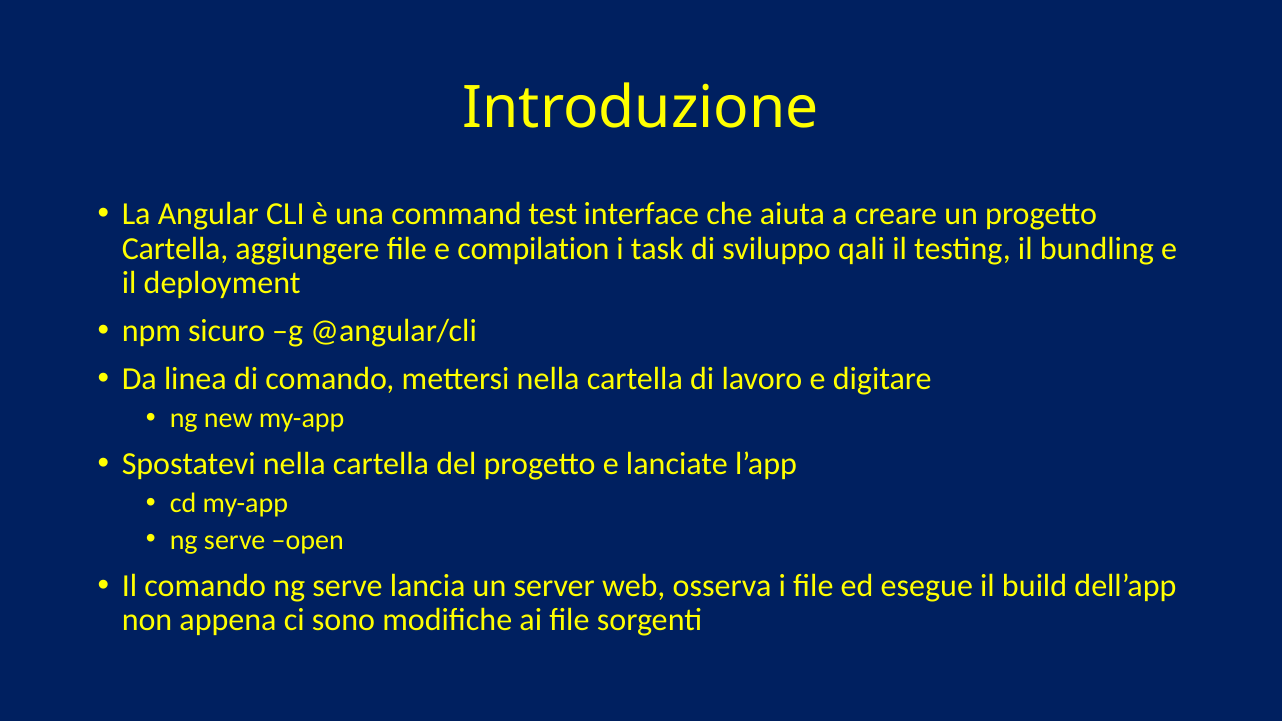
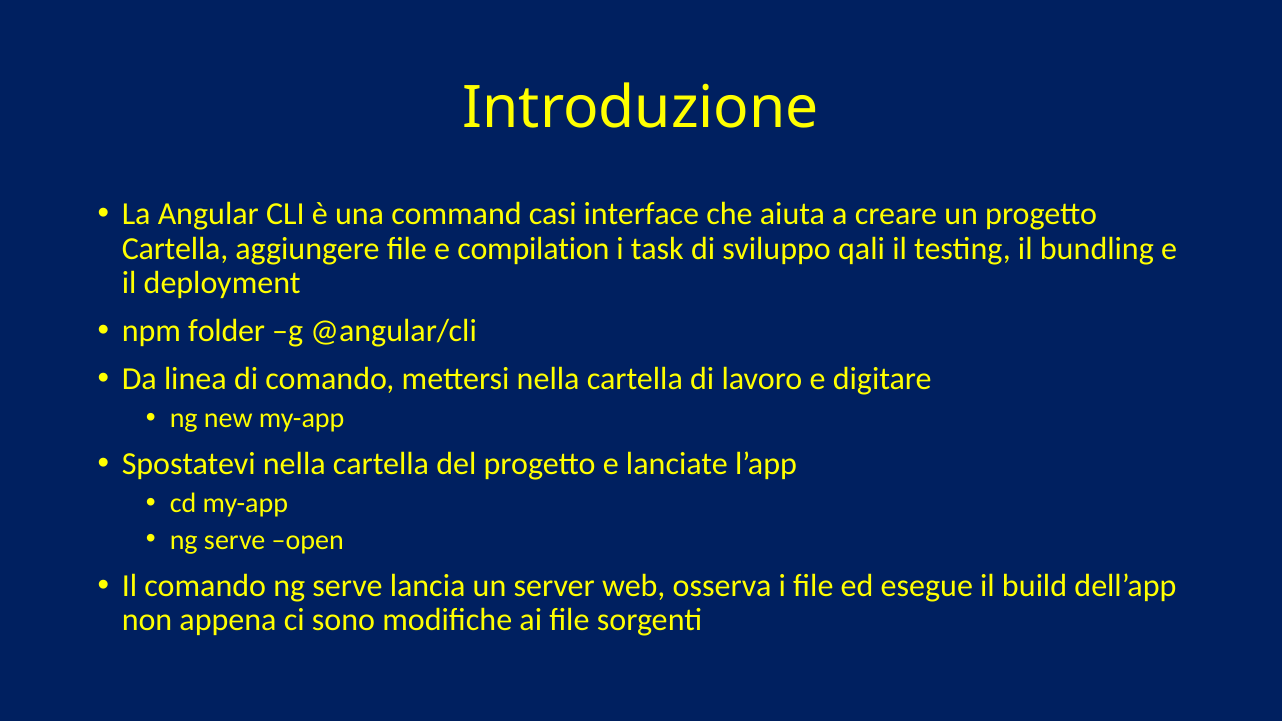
test: test -> casi (553, 214)
sicuro: sicuro -> folder (227, 331)
